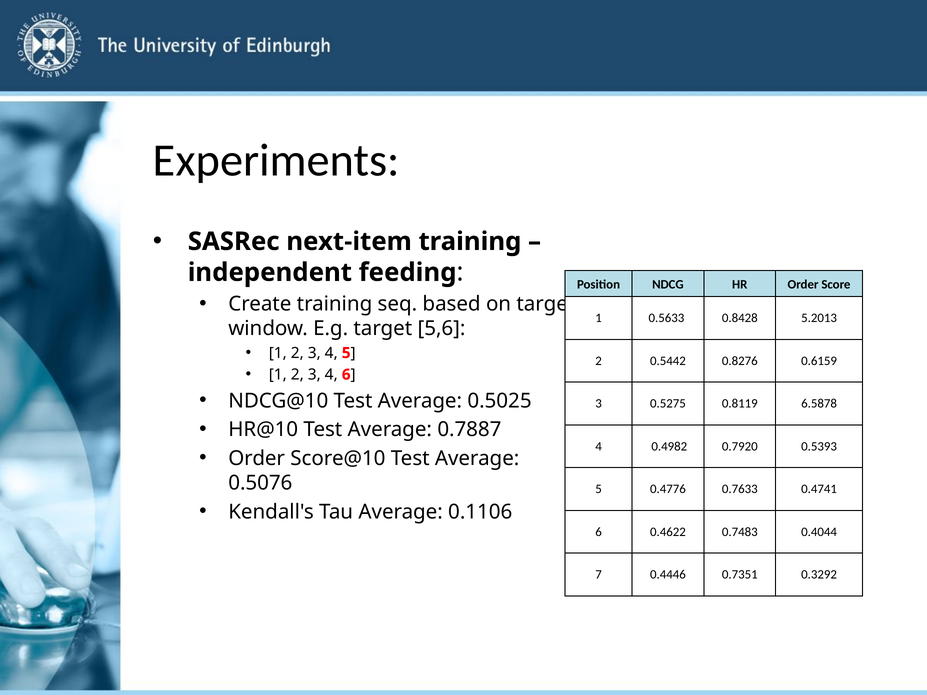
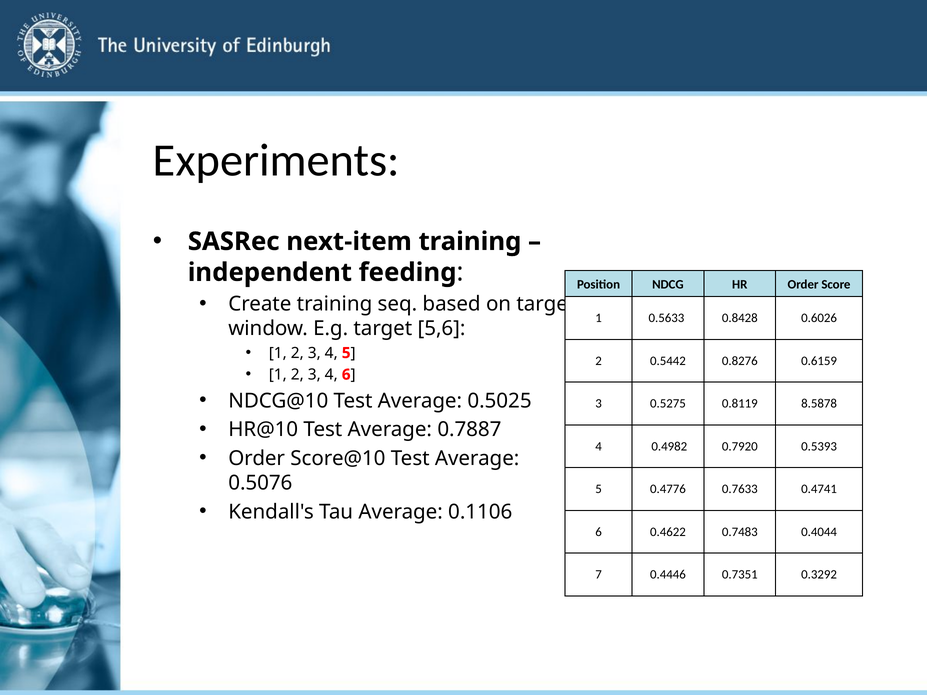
5.2013: 5.2013 -> 0.6026 (819, 318)
6.5878: 6.5878 -> 8.5878 (819, 404)
